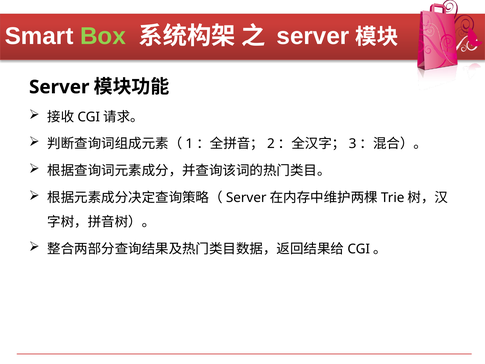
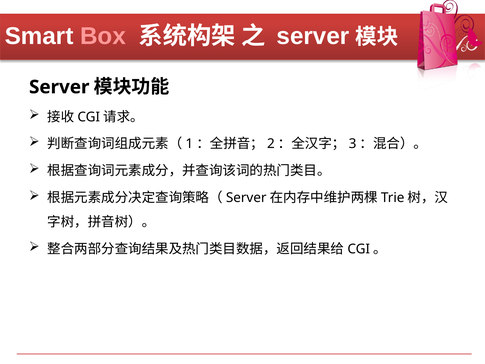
Box colour: light green -> pink (103, 36)
